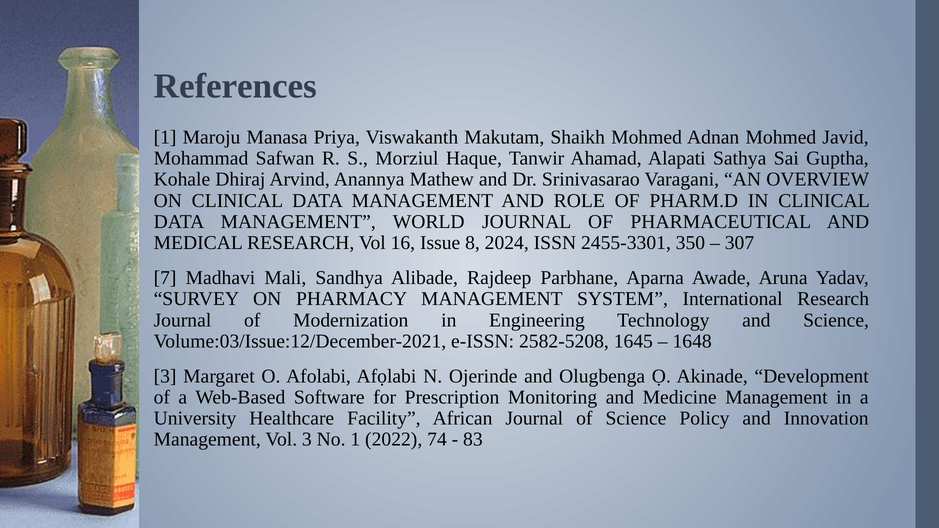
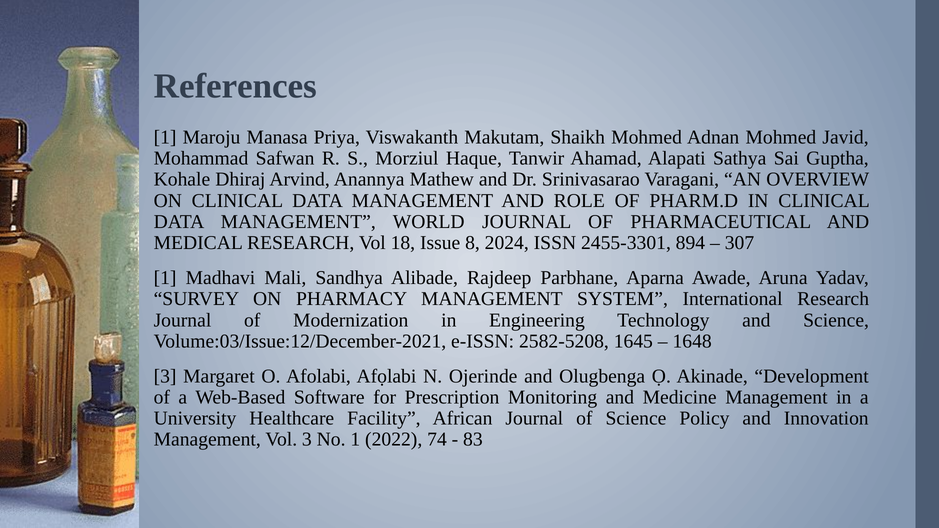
16: 16 -> 18 (403, 243)
350: 350 -> 894 (690, 243)
7: 7 -> 1 (165, 278)
